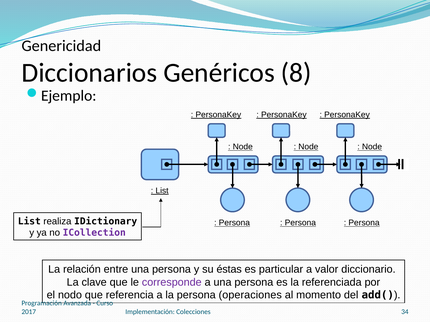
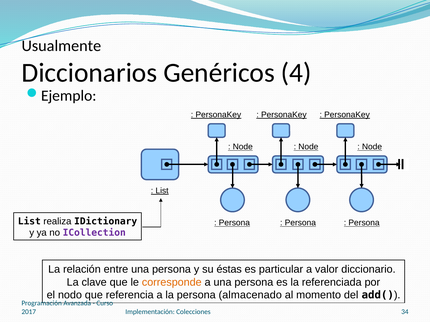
Genericidad: Genericidad -> Usualmente (61, 46)
8: 8 -> 4 (296, 73)
corresponde colour: purple -> orange (172, 283)
operaciones: operaciones -> almacenado (250, 295)
